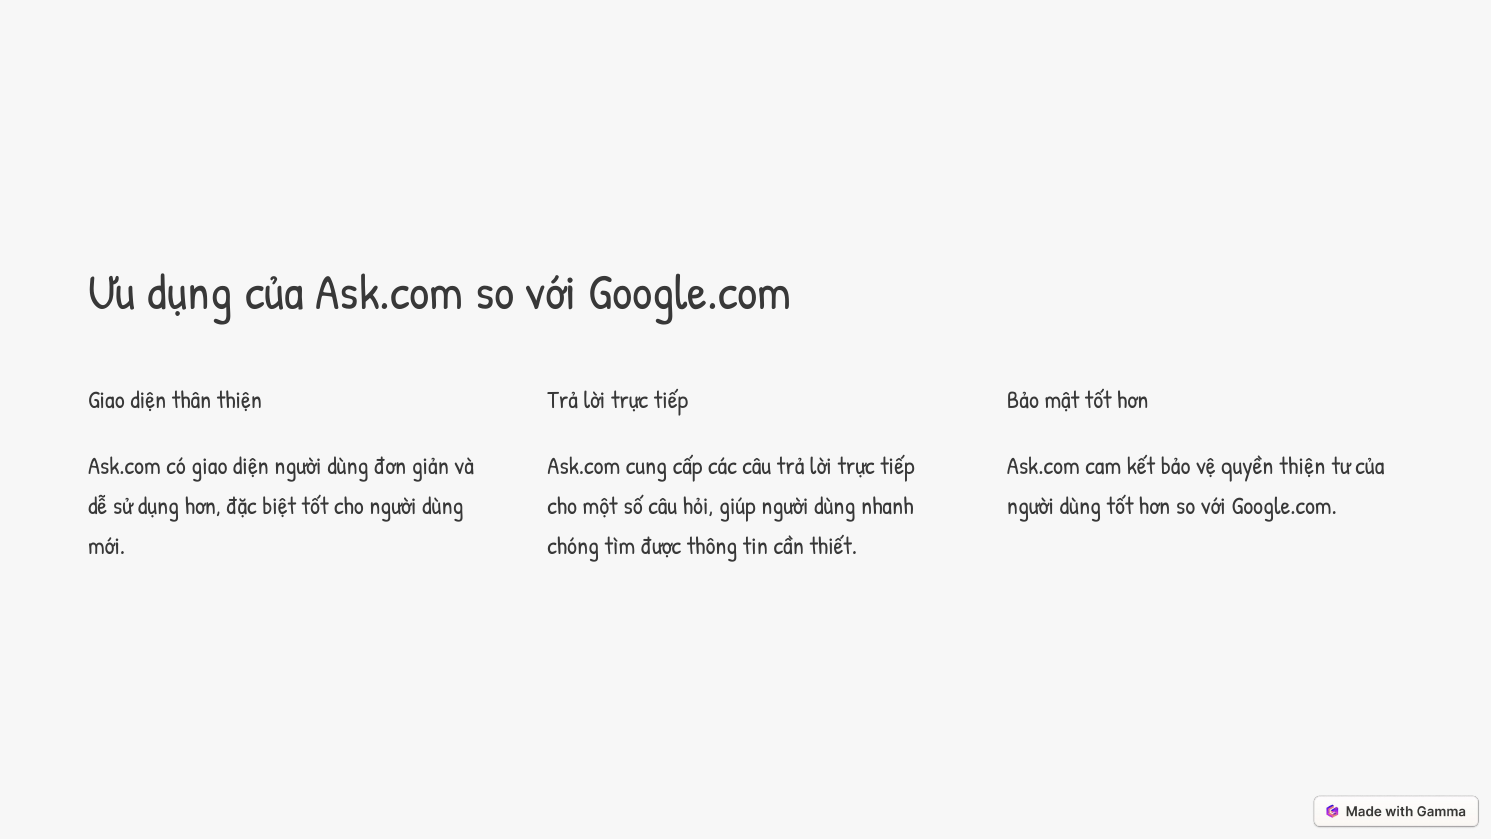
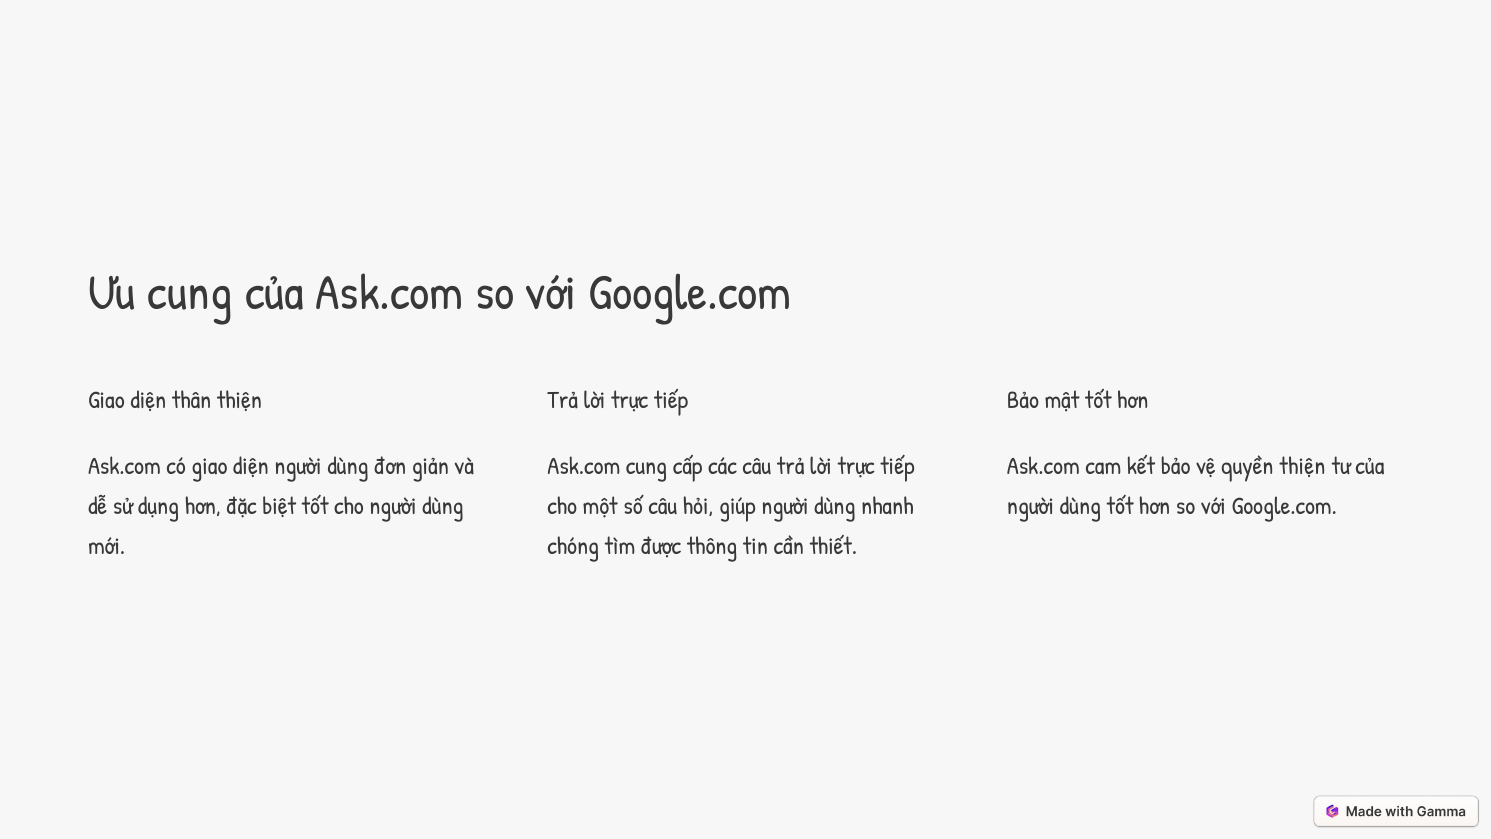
Ưu dụng: dụng -> cung (190, 293)
